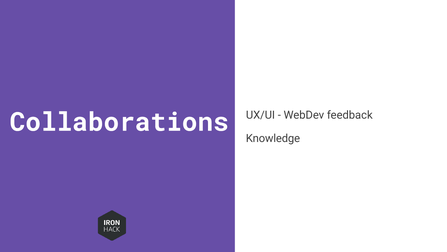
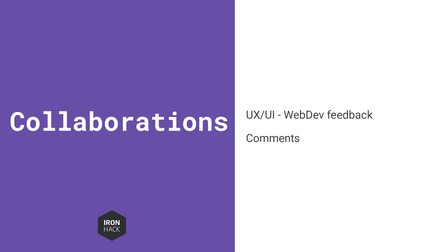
Knowledge: Knowledge -> Comments (273, 138)
